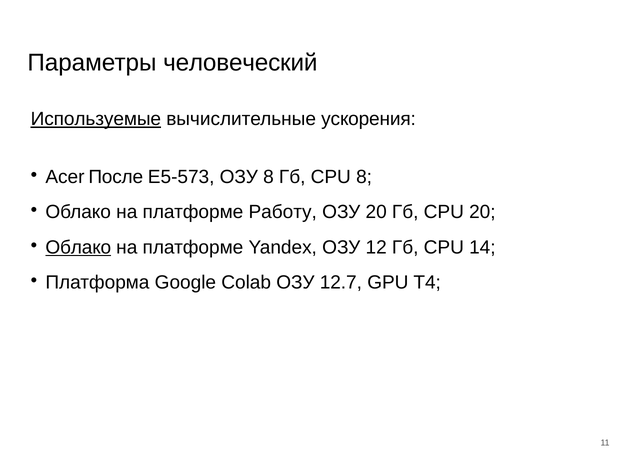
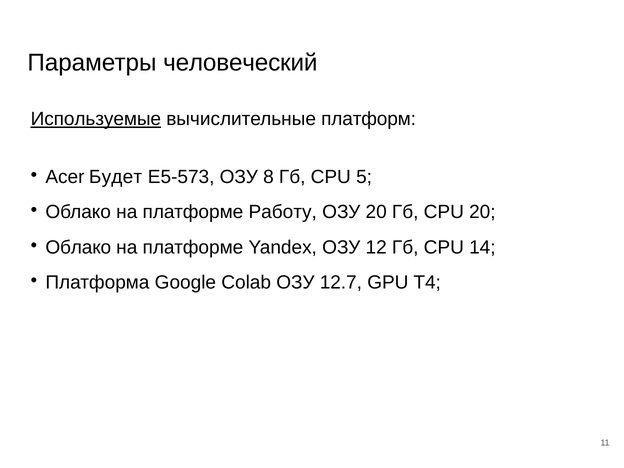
ускорения: ускорения -> платформ (369, 119)
После: После -> Будет (116, 177)
CPU 8: 8 -> 5 (364, 177)
Облако underline: present -> none (78, 247)
